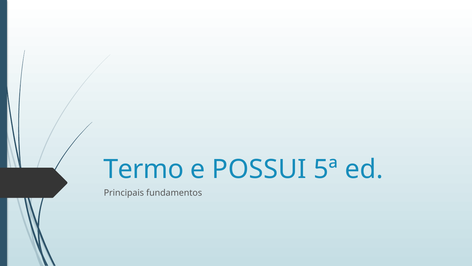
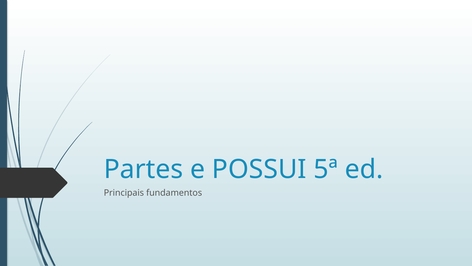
Termo: Termo -> Partes (143, 169)
